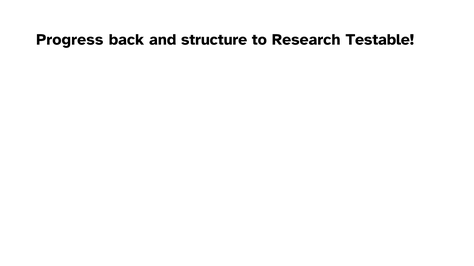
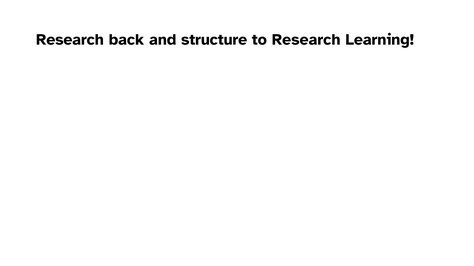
Progress: Progress -> Research (70, 40)
Testable: Testable -> Learning (380, 40)
